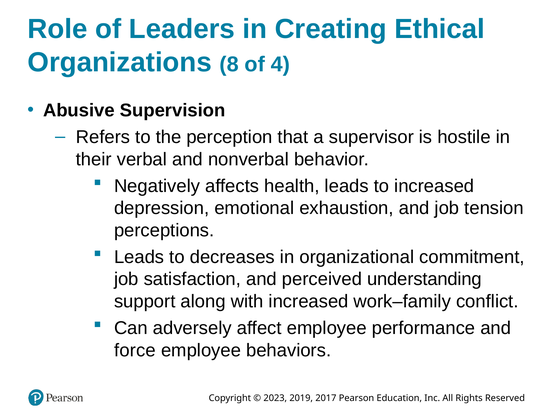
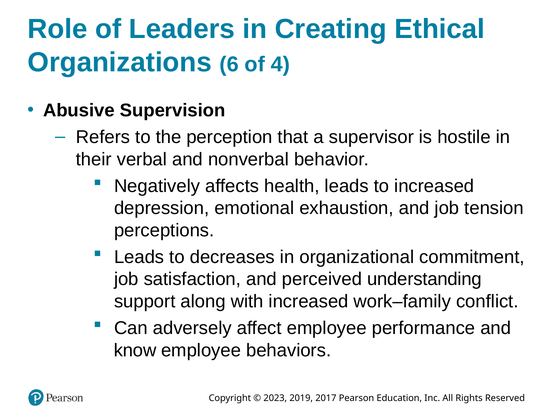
8: 8 -> 6 (229, 64)
force: force -> know (135, 350)
